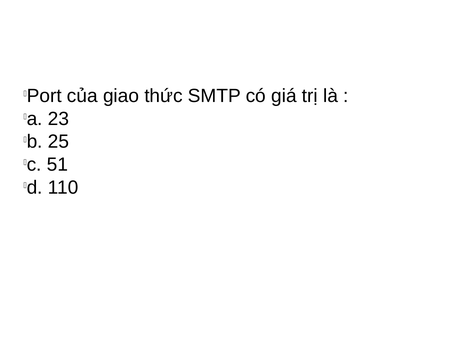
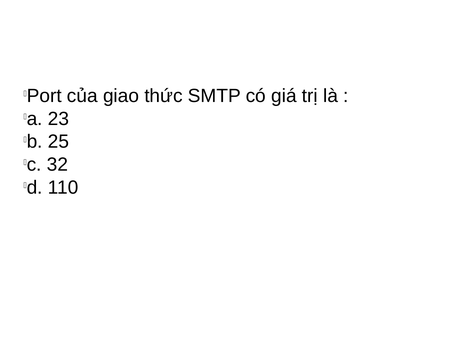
51: 51 -> 32 (57, 164)
